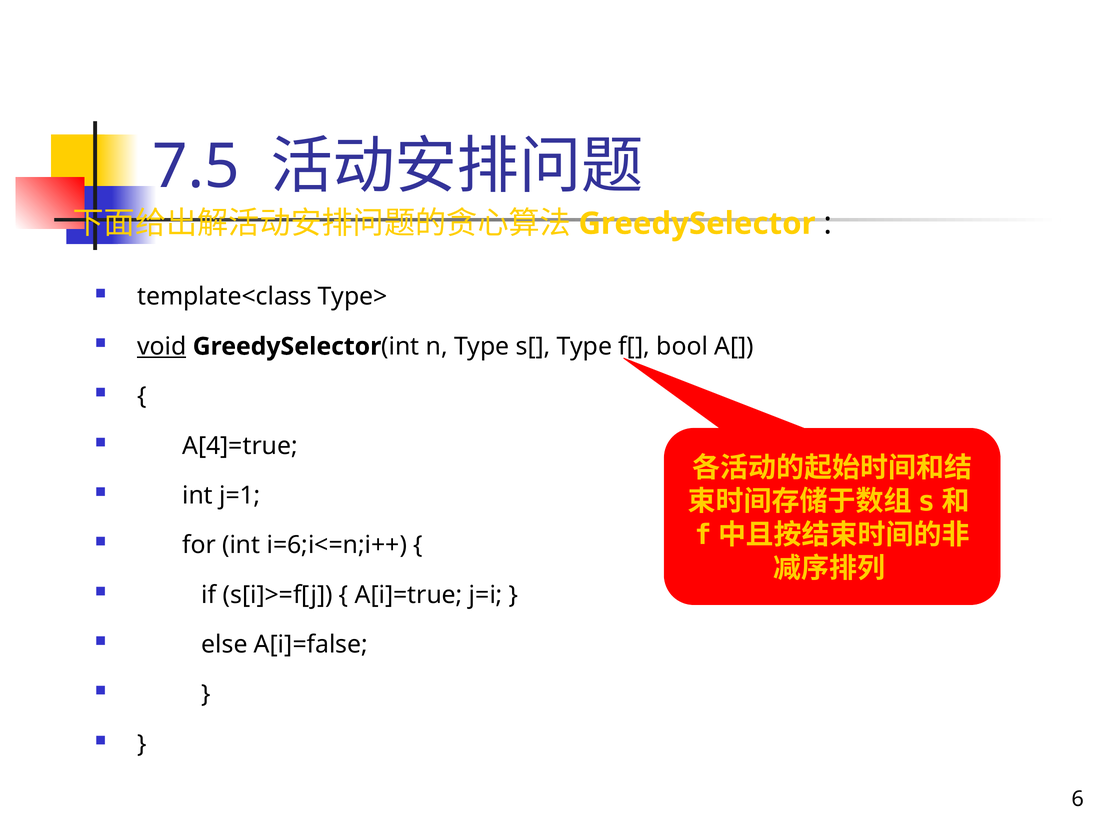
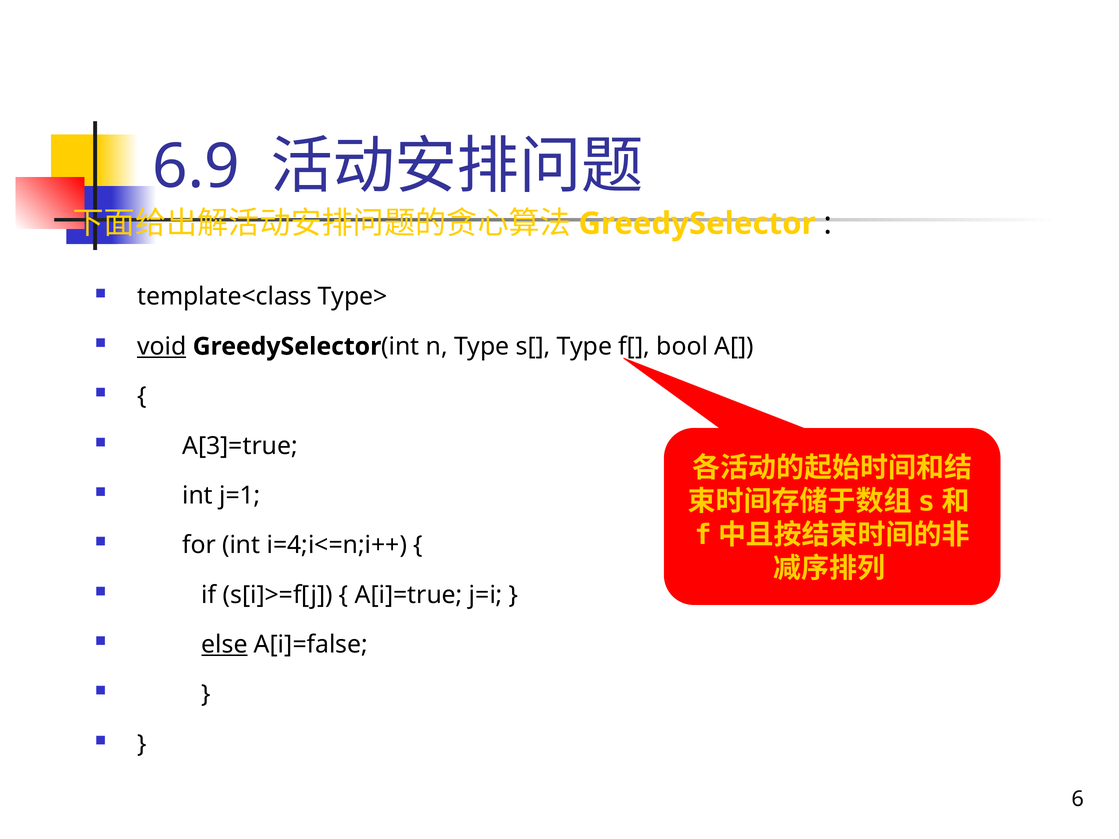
7.5: 7.5 -> 6.9 (196, 167)
A[4]=true: A[4]=true -> A[3]=true (240, 446)
i=6;i<=n;i++: i=6;i<=n;i++ -> i=4;i<=n;i++ (337, 545)
else underline: none -> present (225, 645)
